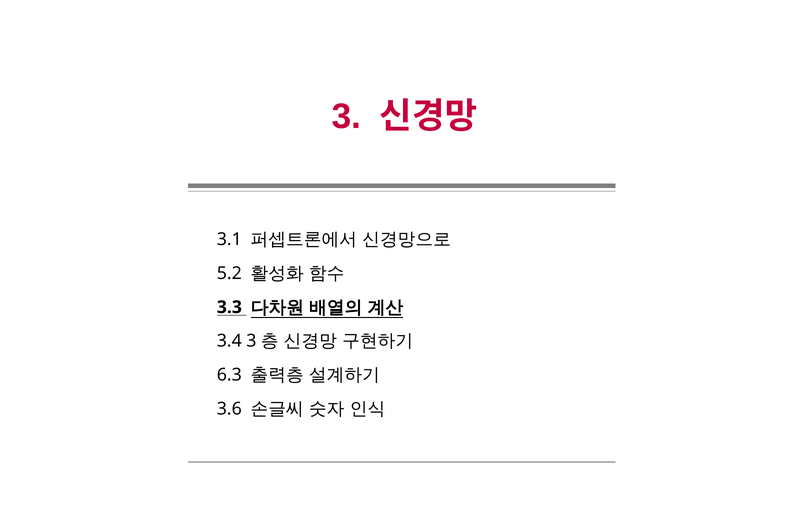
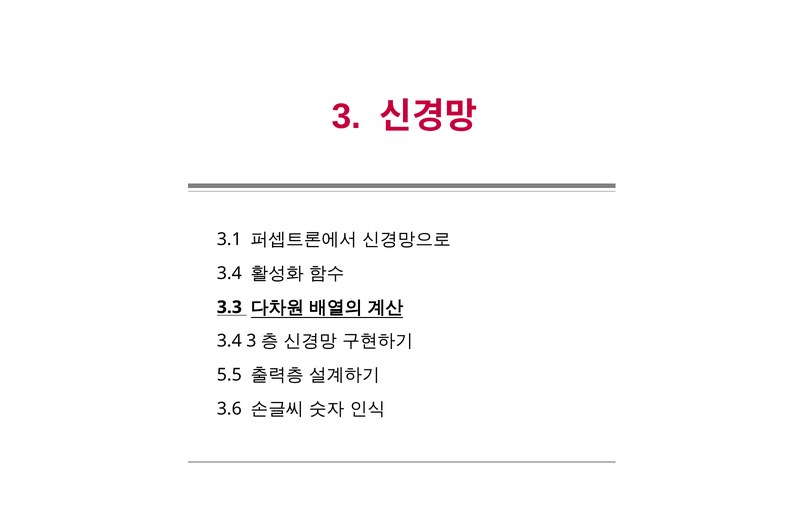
5.2: 5.2 -> 3.4 (229, 273)
6.3: 6.3 -> 5.5 (229, 375)
